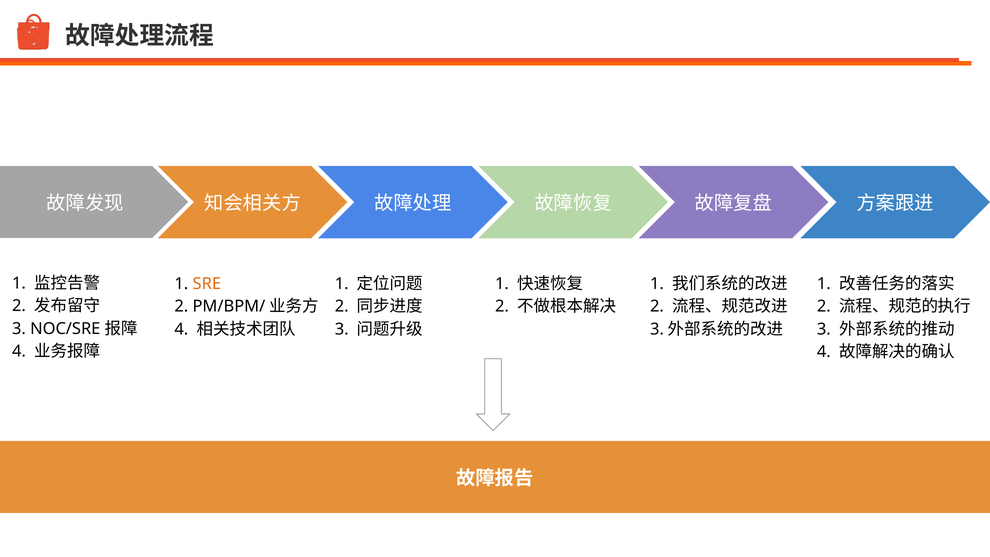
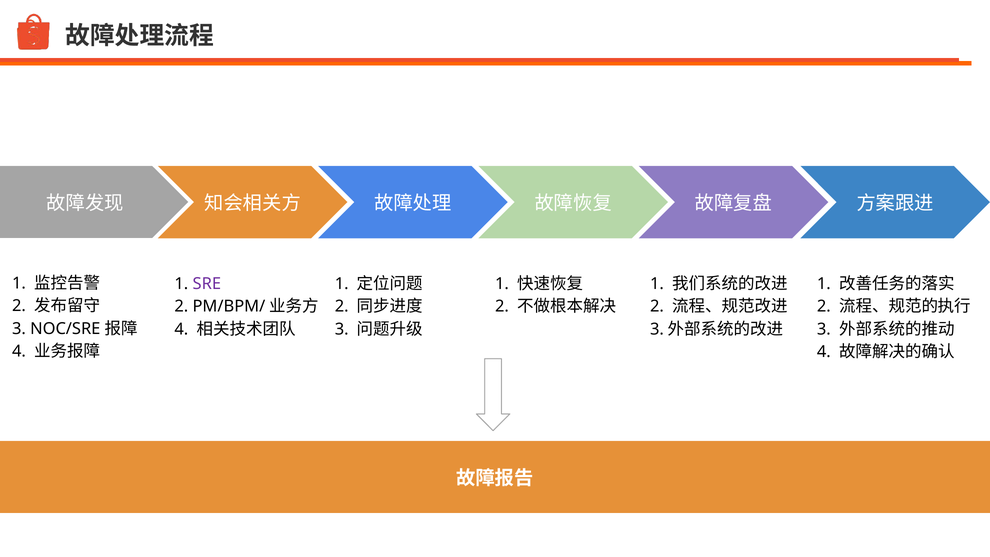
SRE colour: orange -> purple (207, 284)
